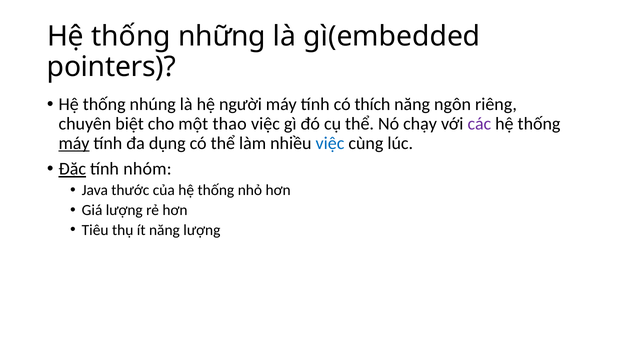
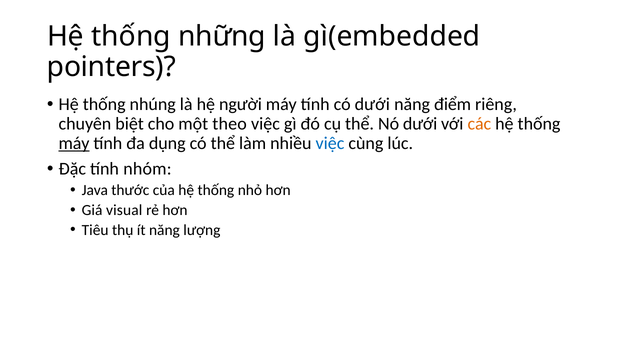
có thích: thích -> dưới (372, 104)
ngôn: ngôn -> điểm (453, 104)
thao: thao -> theo (230, 124)
Nó chạy: chạy -> dưới (420, 124)
các colour: purple -> orange (479, 124)
Đặc underline: present -> none (72, 169)
Giá lượng: lượng -> visual (124, 210)
